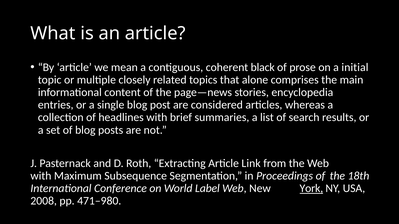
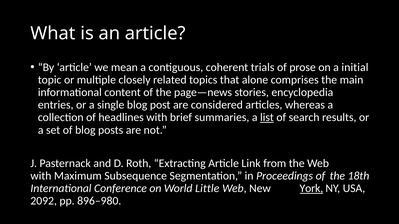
black: black -> trials (263, 67)
list underline: none -> present (267, 118)
Label: Label -> Little (207, 189)
2008: 2008 -> 2092 (44, 201)
471–980: 471–980 -> 896–980 (99, 201)
